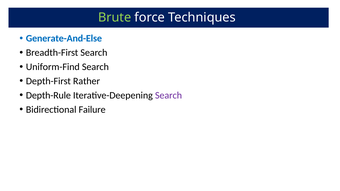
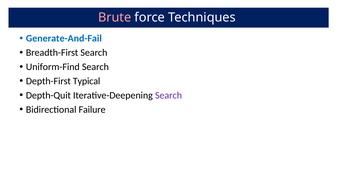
Brute colour: light green -> pink (115, 18)
Generate-And-Else: Generate-And-Else -> Generate-And-Fail (64, 38)
Rather: Rather -> Typical (87, 81)
Depth-Rule: Depth-Rule -> Depth-Quit (48, 95)
